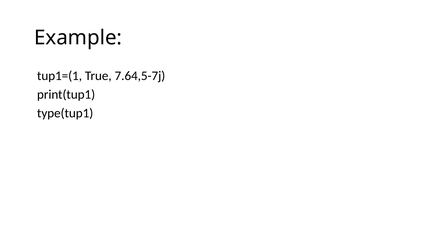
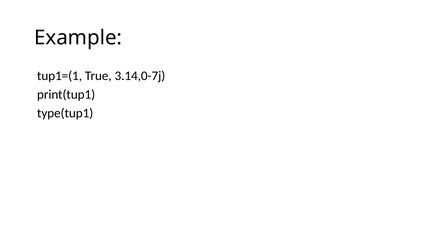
7.64,5-7j: 7.64,5-7j -> 3.14,0-7j (140, 76)
